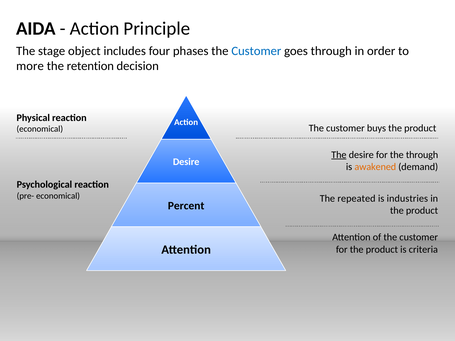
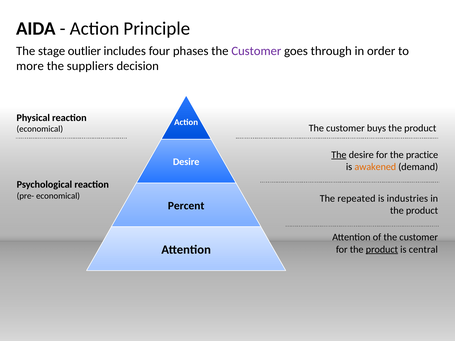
object: object -> outlier (84, 51)
Customer colour: blue -> purple (256, 51)
retention: retention -> suppliers (90, 66)
the through: through -> practice (422, 155)
product underline: none -> present (382, 250)
criteria: criteria -> central (423, 250)
